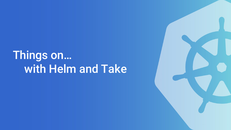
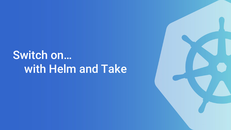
Things: Things -> Switch (30, 55)
